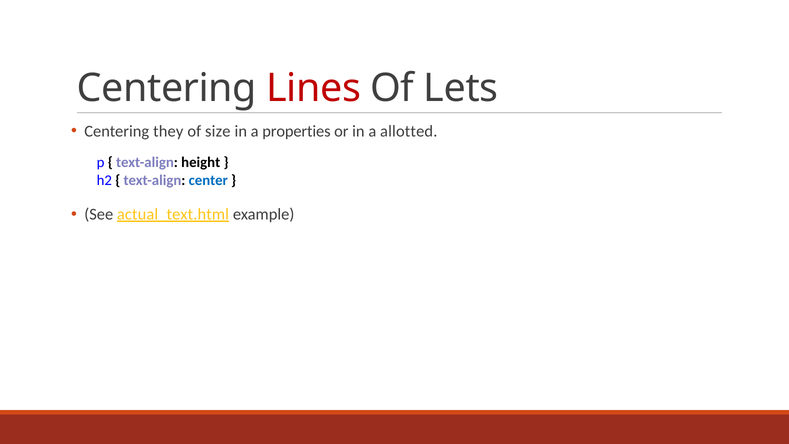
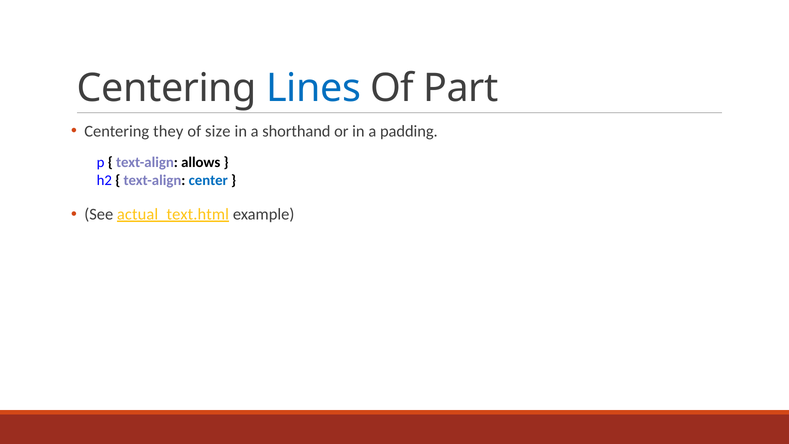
Lines colour: red -> blue (314, 88)
Lets: Lets -> Part (461, 88)
properties: properties -> shorthand (296, 131)
allotted: allotted -> padding (409, 131)
height: height -> allows (201, 162)
